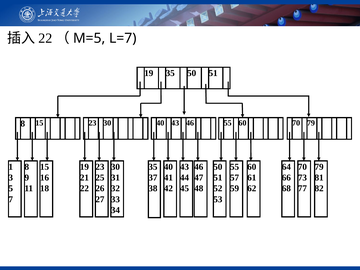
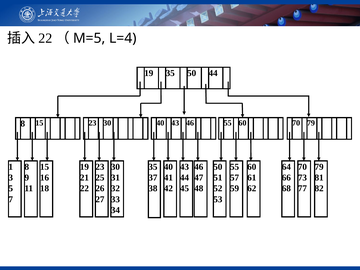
L=7: L=7 -> L=4 (123, 38)
35 50 51: 51 -> 44 (213, 73)
